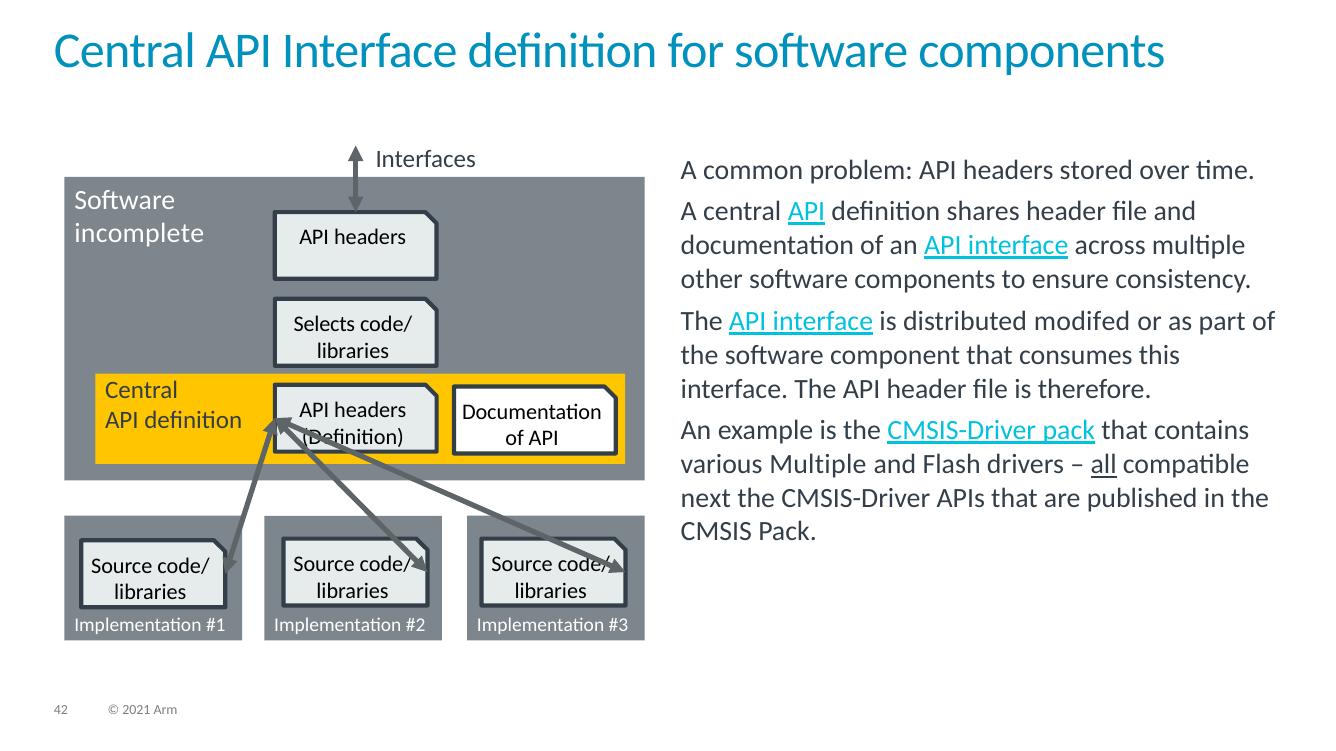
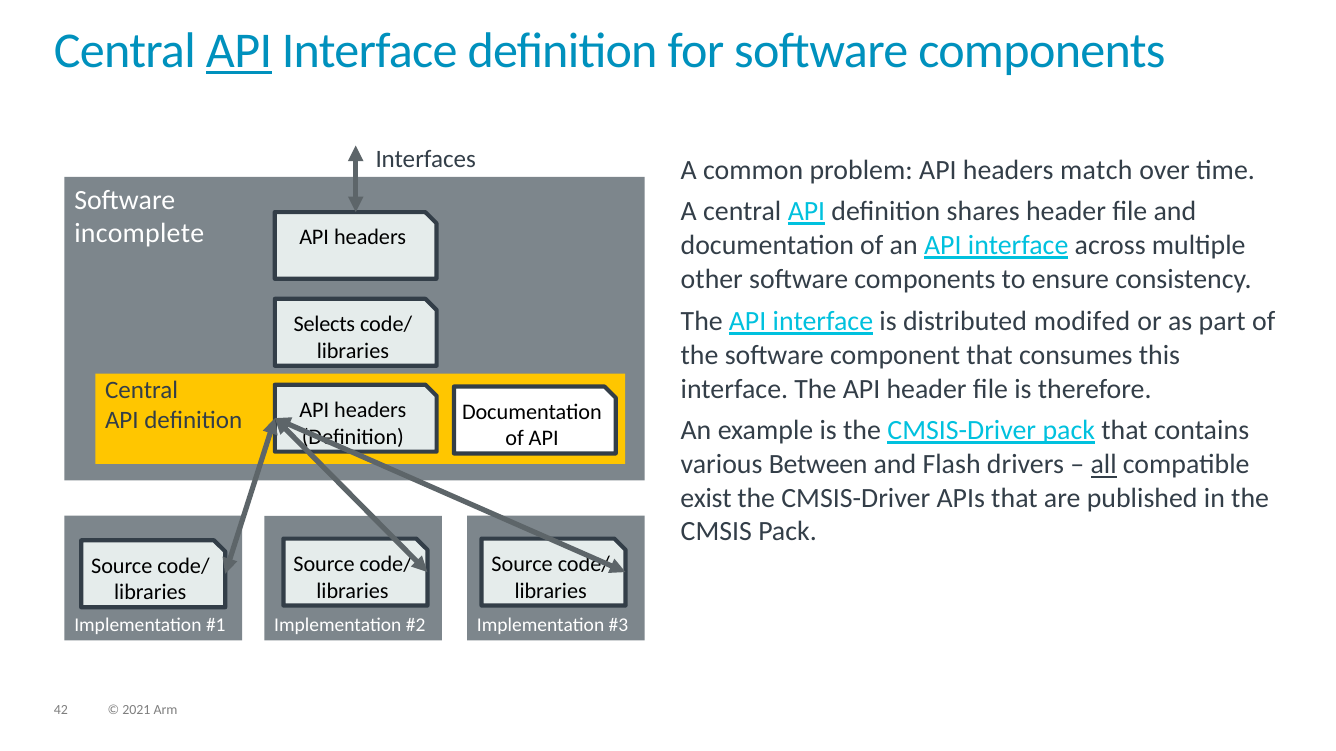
API underline: none -> present (239, 51)
stored: stored -> match (1096, 170)
various Multiple: Multiple -> Between (818, 465)
next: next -> exist (706, 498)
